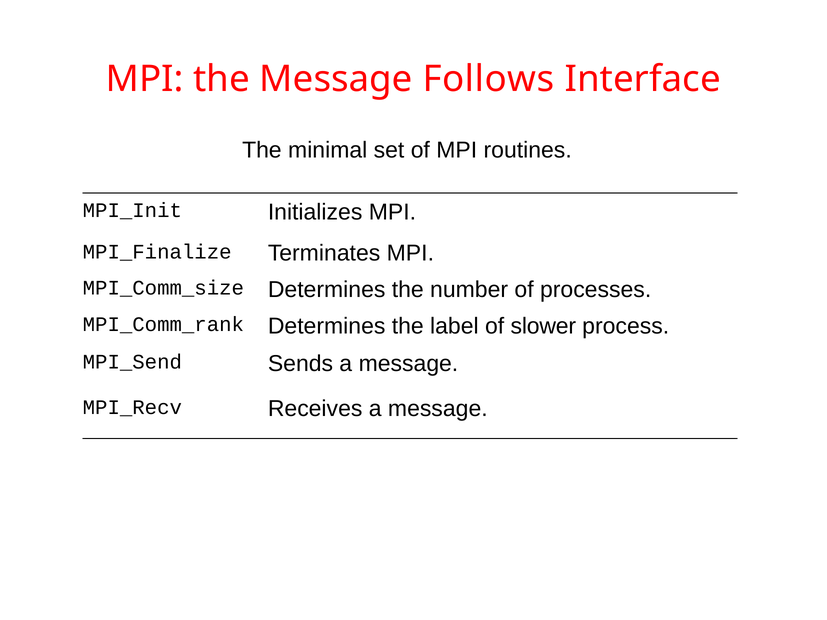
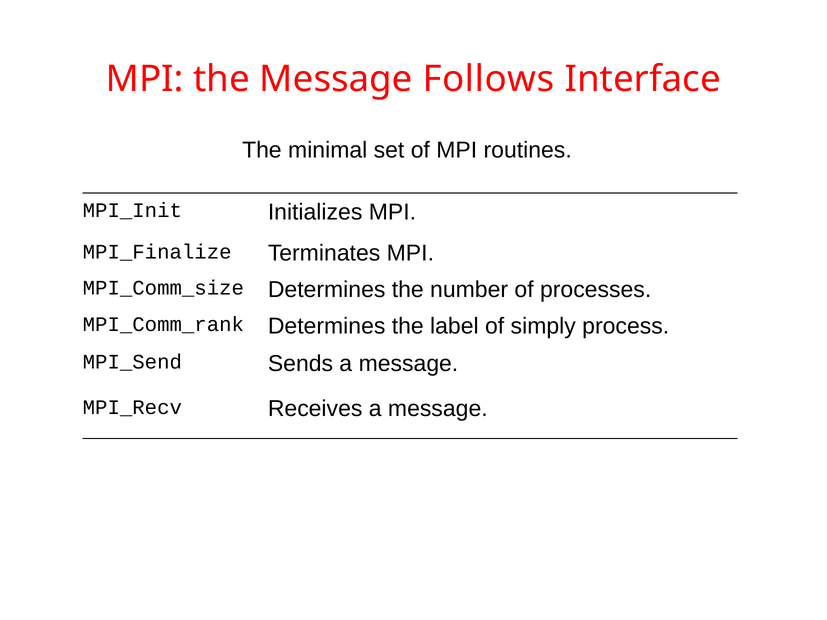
slower: slower -> simply (543, 326)
